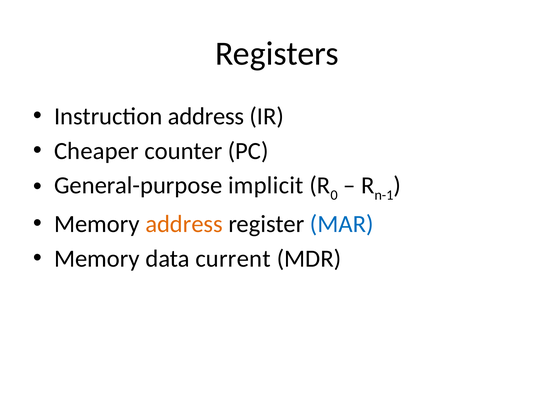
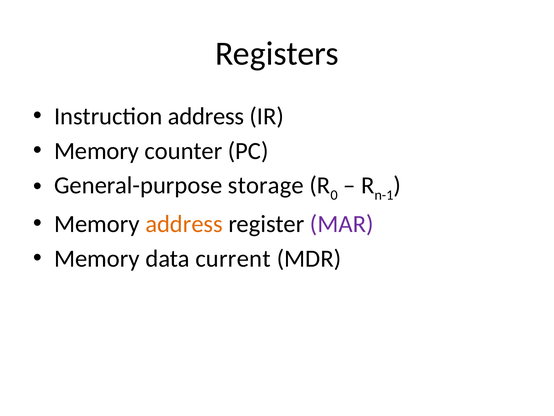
Cheaper: Cheaper -> Memory (97, 151)
implicit: implicit -> storage (266, 185)
MAR colour: blue -> purple (342, 224)
